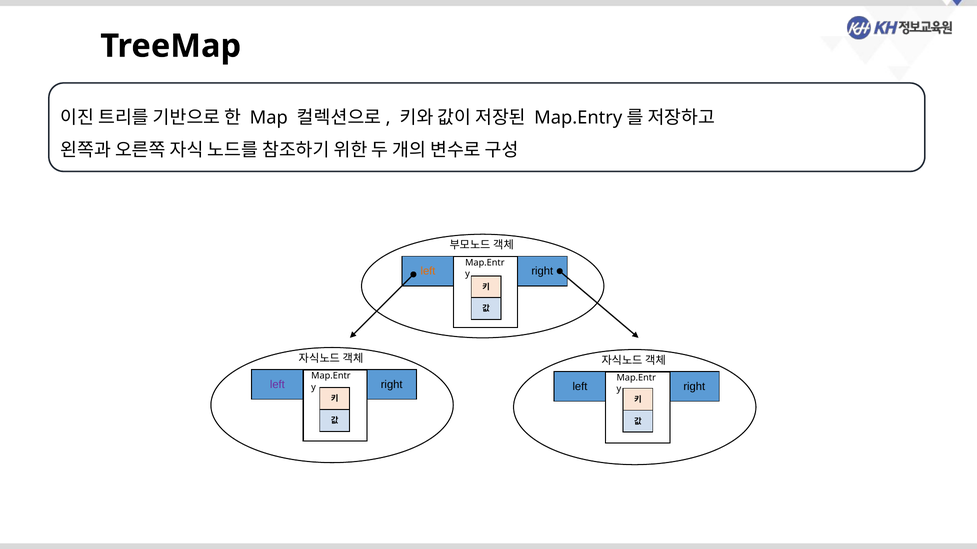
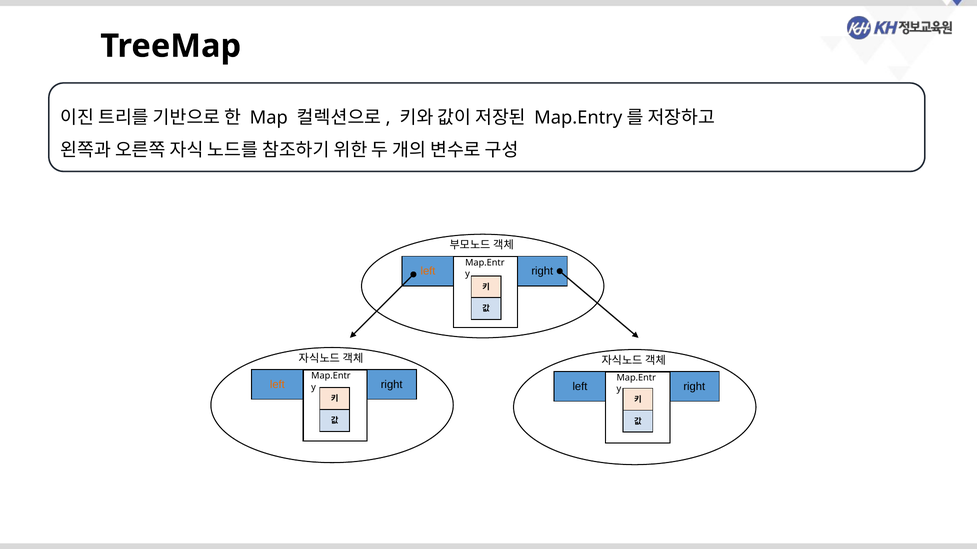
left colour: purple -> orange (277, 385)
